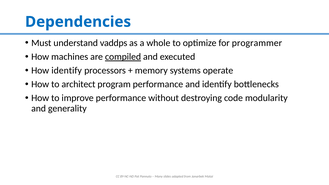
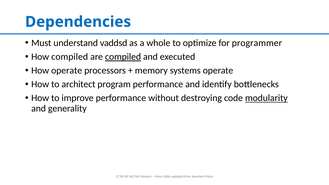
vaddps: vaddps -> vaddsd (114, 43)
How machines: machines -> compiled (70, 57)
How identify: identify -> operate (67, 71)
modularity underline: none -> present (266, 98)
